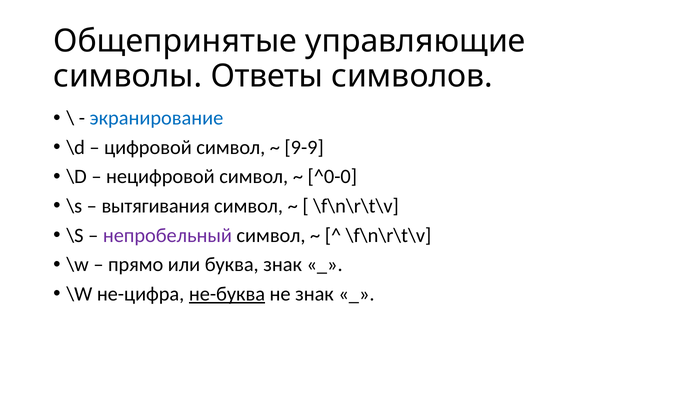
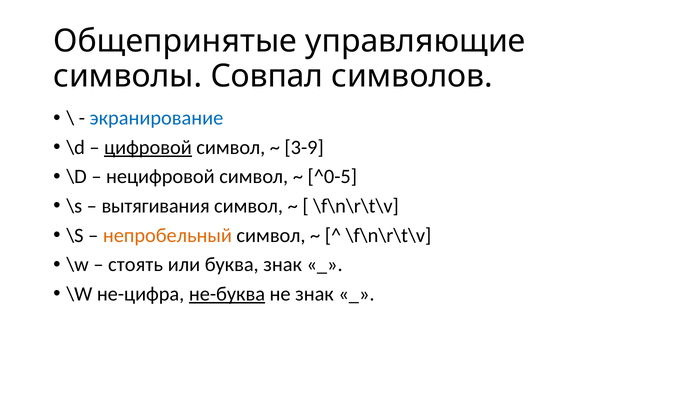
Ответы: Ответы -> Совпал (267, 76)
цифровой underline: none -> present (148, 147)
9-9: 9-9 -> 3-9 (304, 147)
^0-0: ^0-0 -> ^0-5 (332, 177)
непробельный colour: purple -> orange (167, 235)
прямо: прямо -> стоять (136, 265)
